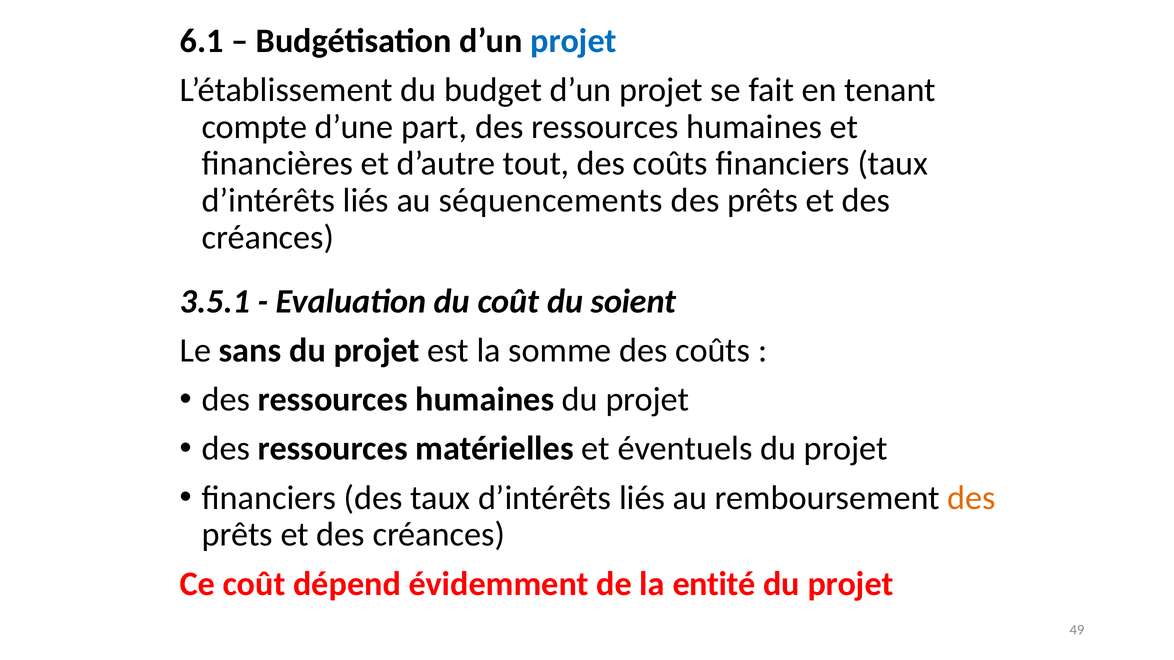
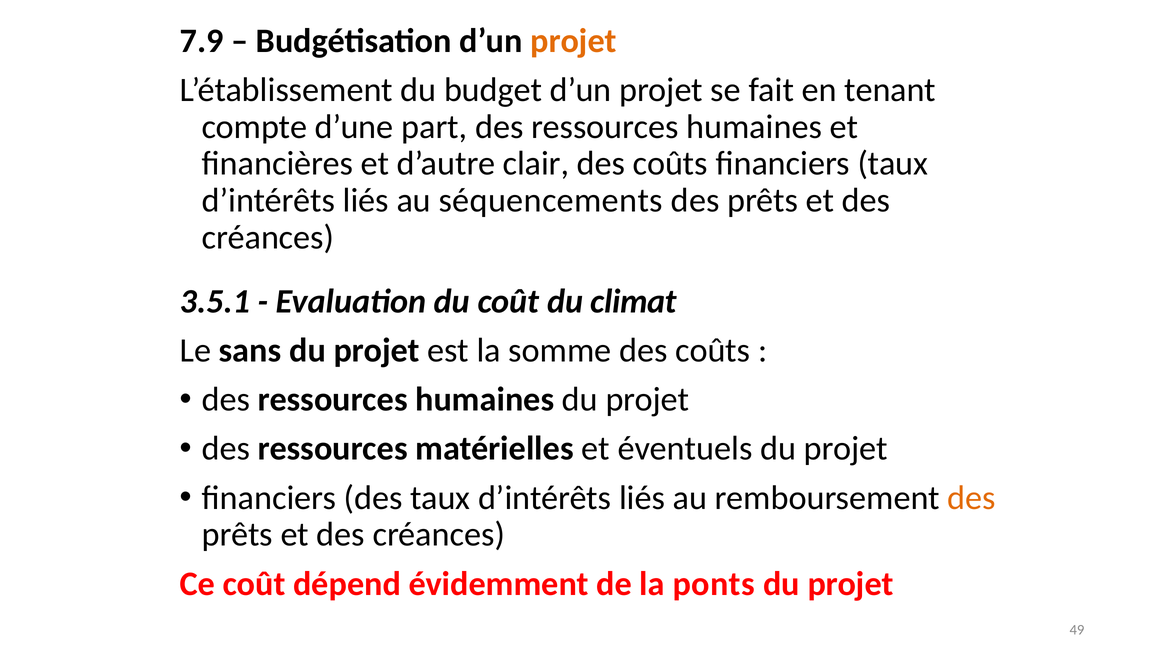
6.1: 6.1 -> 7.9 (202, 41)
projet colour: blue -> orange (573, 41)
tout: tout -> clair (536, 164)
soient: soient -> climat (634, 301)
entité: entité -> ponts (714, 584)
